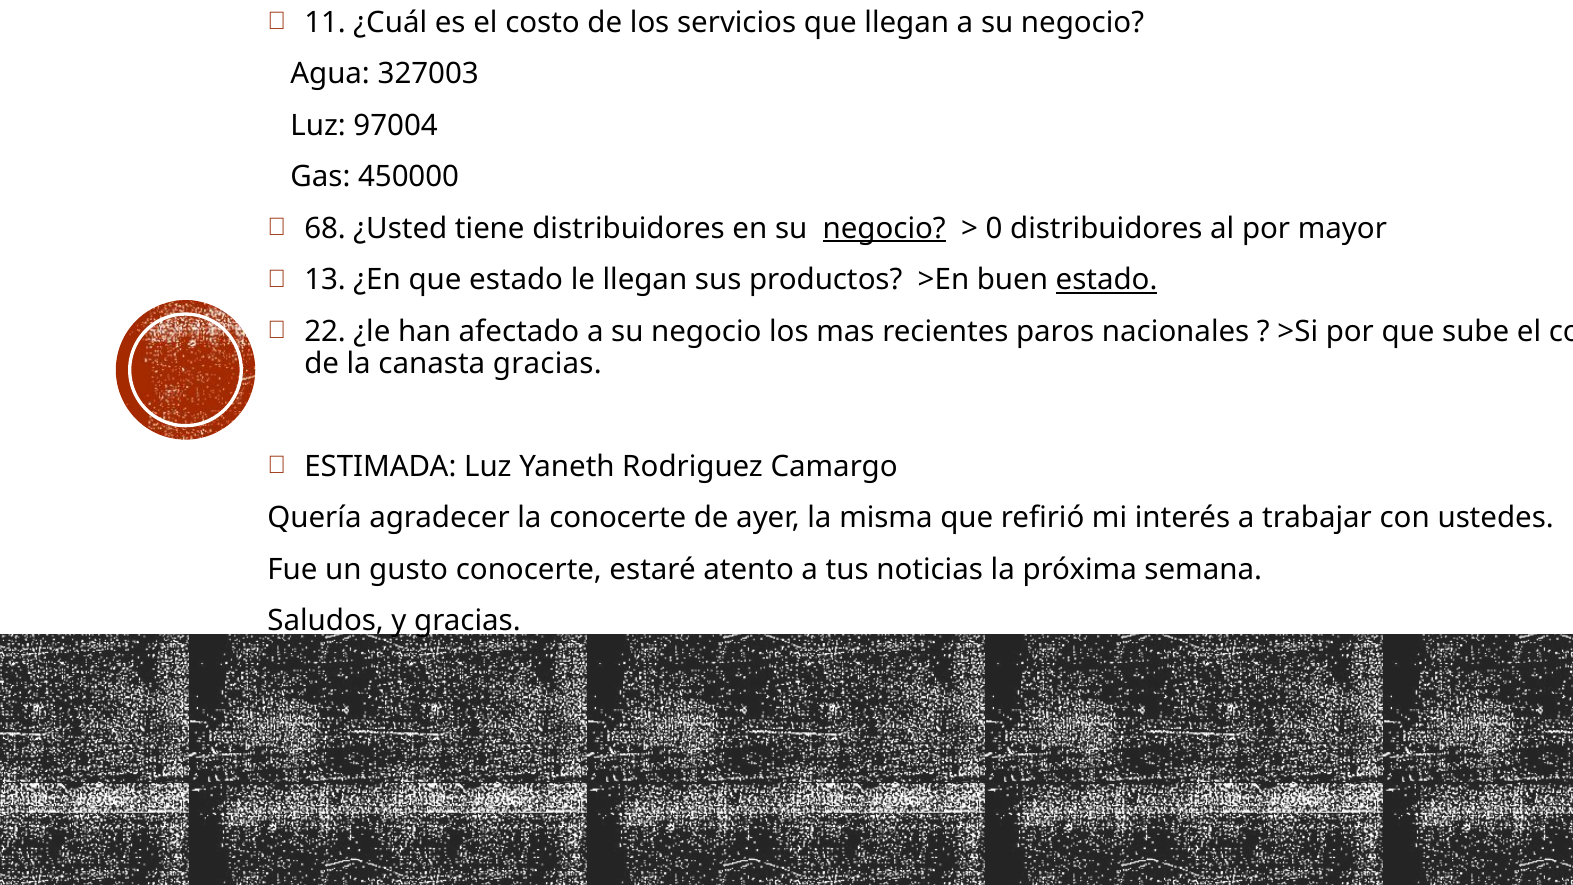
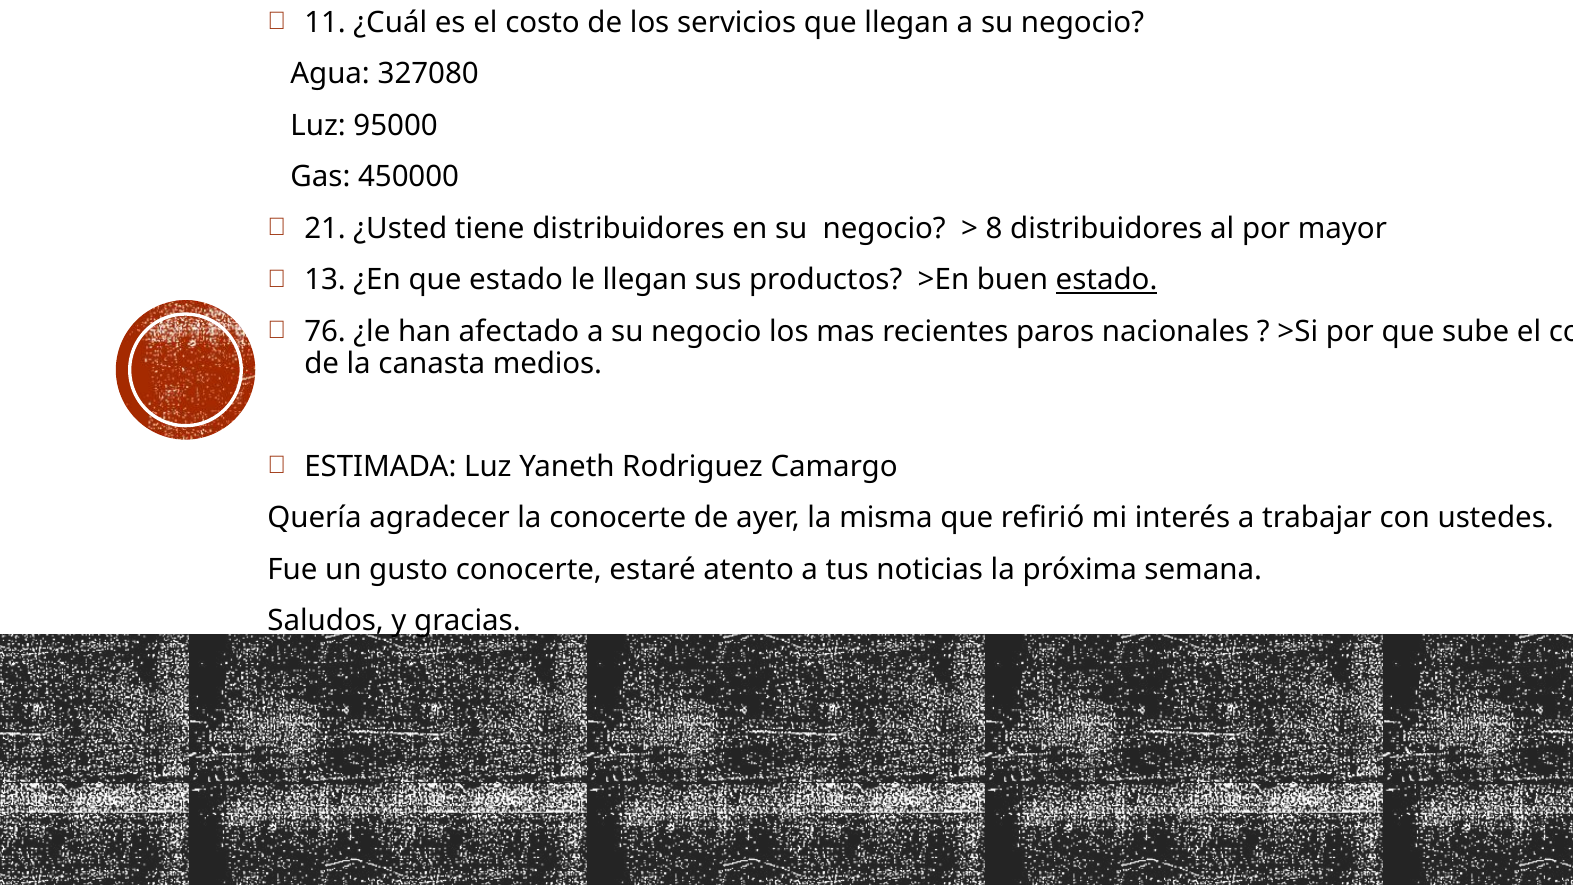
327003: 327003 -> 327080 (428, 74)
97004: 97004 -> 95000 (396, 125)
68: 68 -> 21 (325, 228)
negocio underline: present -> none (884, 228)
0: 0 -> 8 (994, 228)
22: 22 -> 76 (325, 331)
canasta gracias: gracias -> medios (547, 363)
